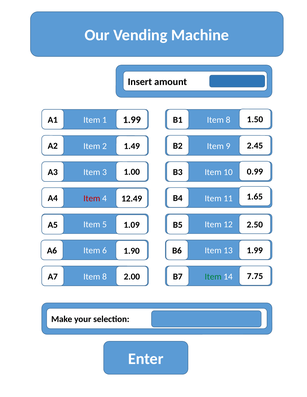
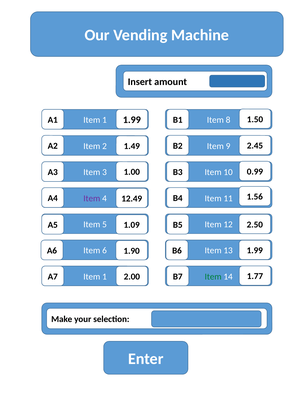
1.65: 1.65 -> 1.56 (255, 197)
Item colour: red -> purple (92, 198)
7.75: 7.75 -> 1.77 (255, 276)
8: 8 -> 1 (105, 277)
